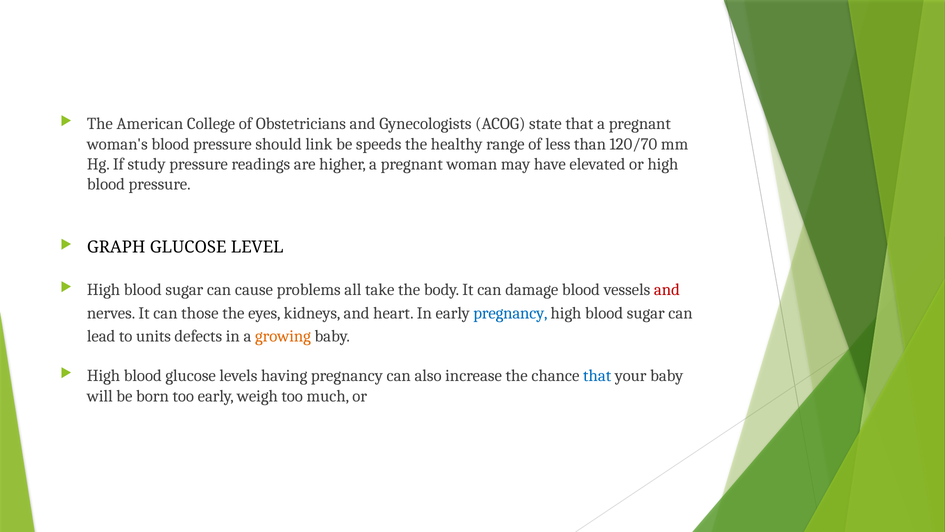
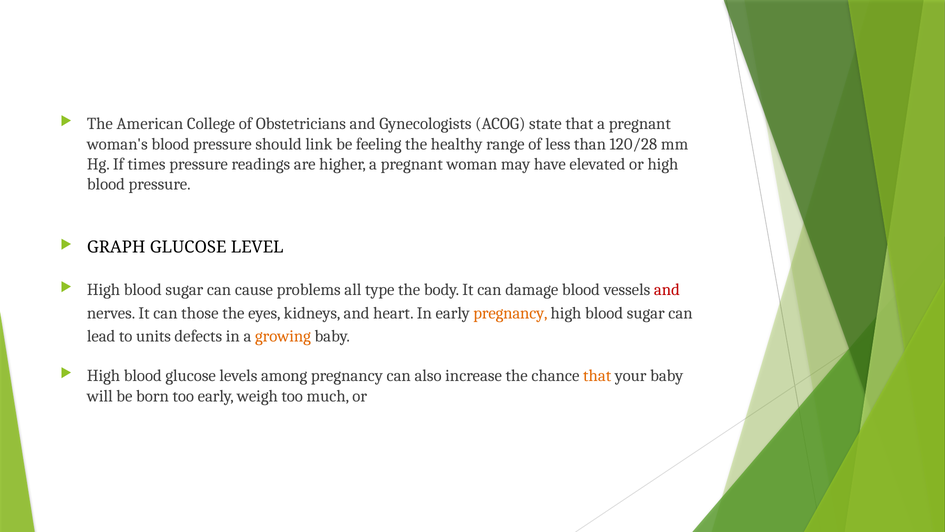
speeds: speeds -> feeling (379, 144)
120/70: 120/70 -> 120/28 (633, 144)
study: study -> times (147, 164)
take: take -> type (380, 290)
pregnancy colour: blue -> orange (510, 313)
having: having -> among (284, 376)
that colour: blue -> orange (597, 376)
